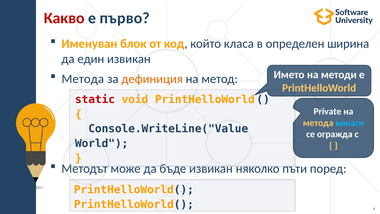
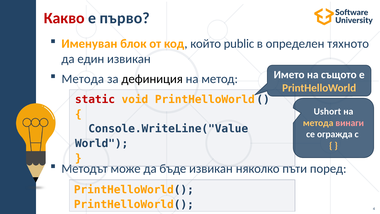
класа: класа -> public (239, 44)
ширина: ширина -> тяхното (348, 44)
методи: методи -> същото (339, 75)
дефиниция colour: orange -> black (152, 79)
Private: Private -> Ushort (327, 111)
винаги colour: light blue -> pink (350, 123)
